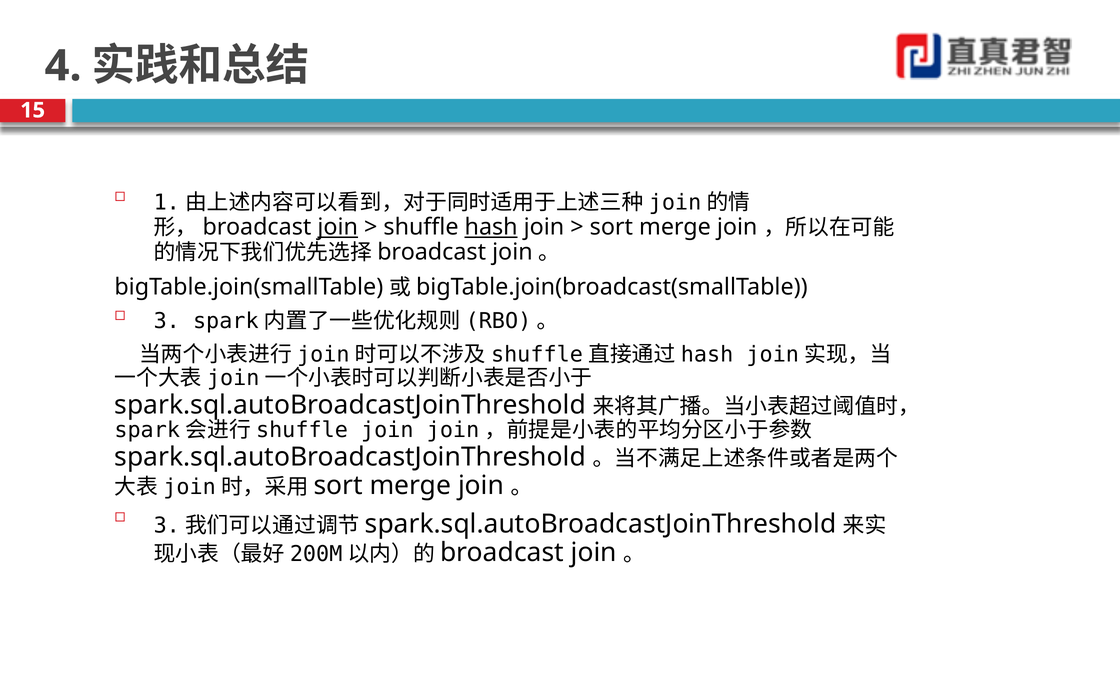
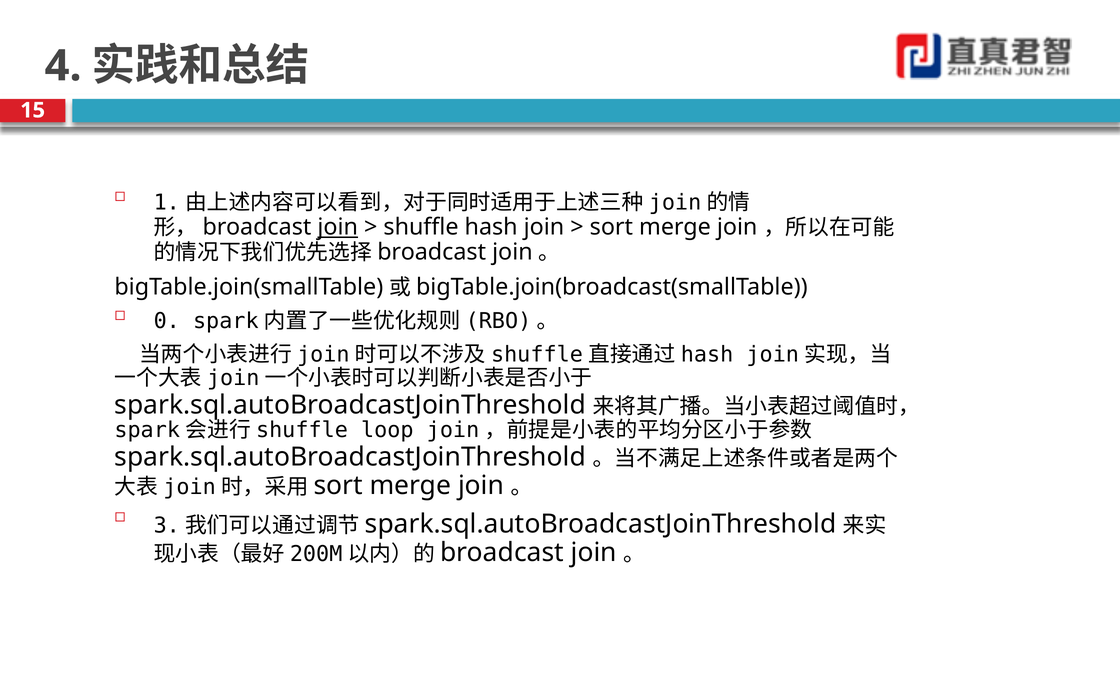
hash underline: present -> none (491, 227)
3: 3 -> 0 (167, 321)
join: join -> loop (387, 430)
